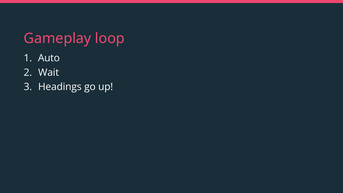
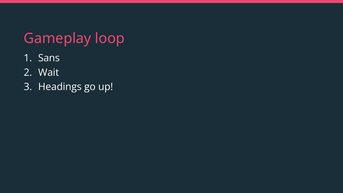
Auto: Auto -> Sans (49, 58)
